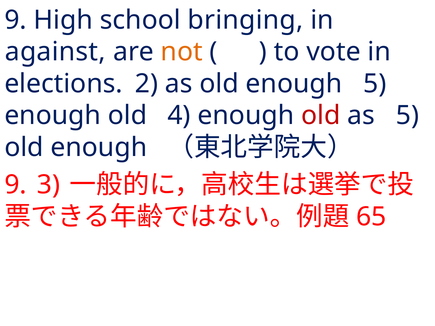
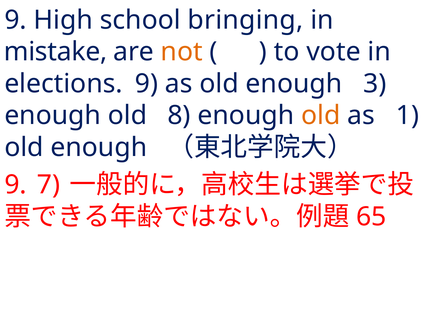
against: against -> mistake (56, 52)
elections 2: 2 -> 9 (146, 84)
enough 5: 5 -> 3 (375, 84)
4: 4 -> 8 (179, 116)
old colour: red -> orange (321, 116)
as 5: 5 -> 1 (407, 116)
3: 3 -> 7 (49, 185)
